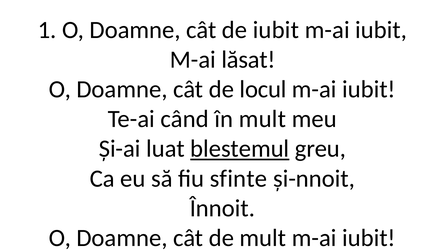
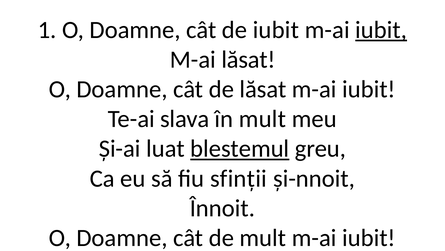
iubit underline: none -> present (381, 30)
de locul: locul -> lăsat (263, 89)
când: când -> slava (185, 119)
sfinte: sfinte -> sfinții (239, 178)
